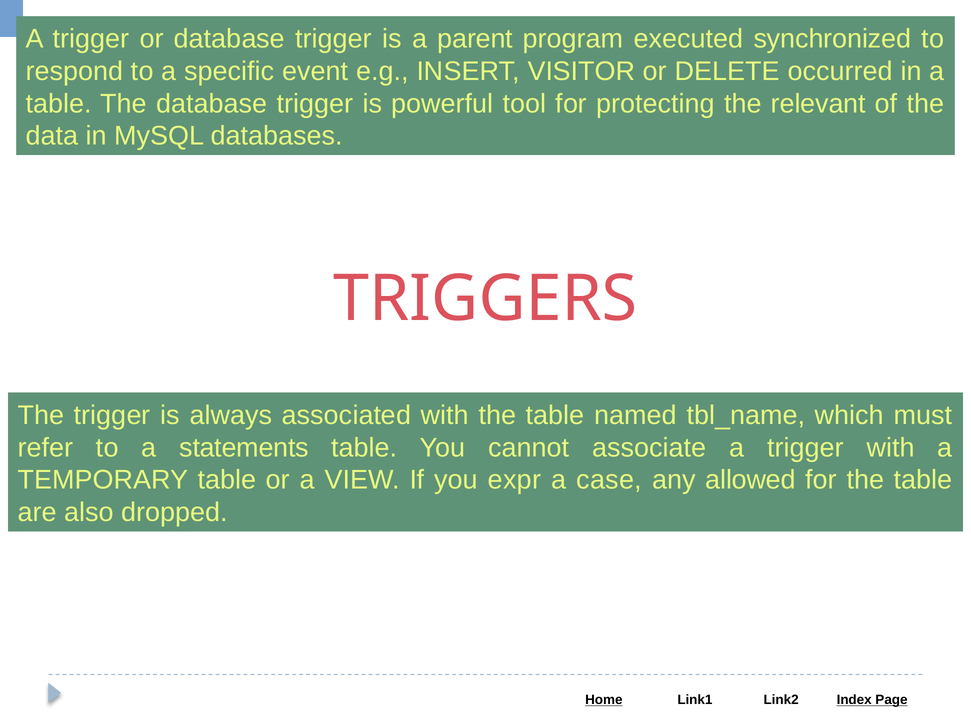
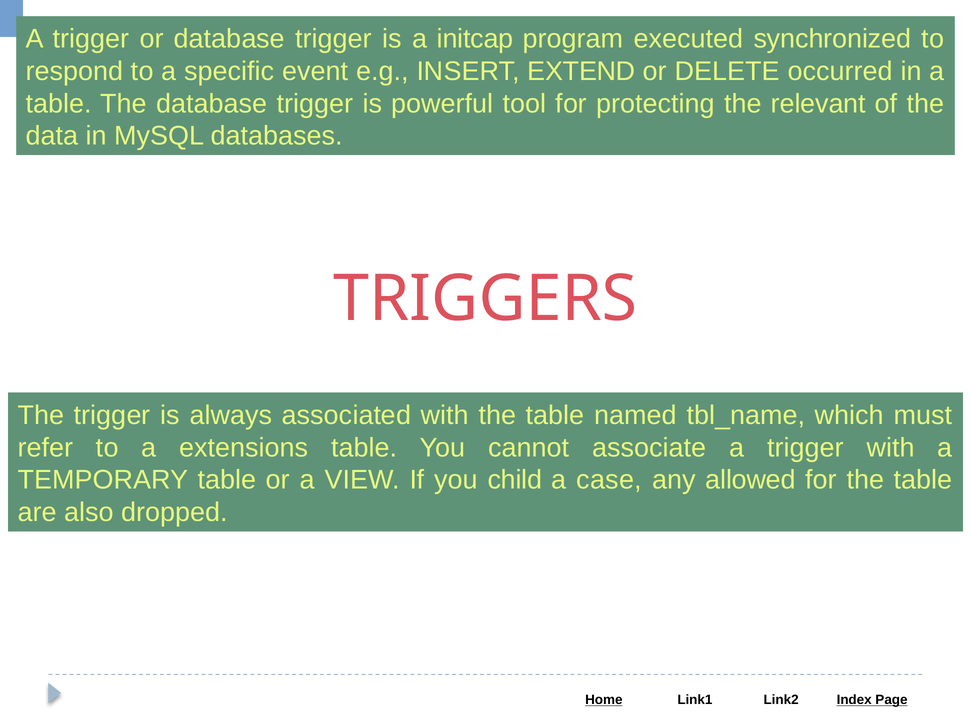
parent: parent -> initcap (475, 39)
VISITOR: VISITOR -> EXTEND (581, 71)
statements: statements -> extensions (244, 448)
expr: expr -> child (515, 480)
